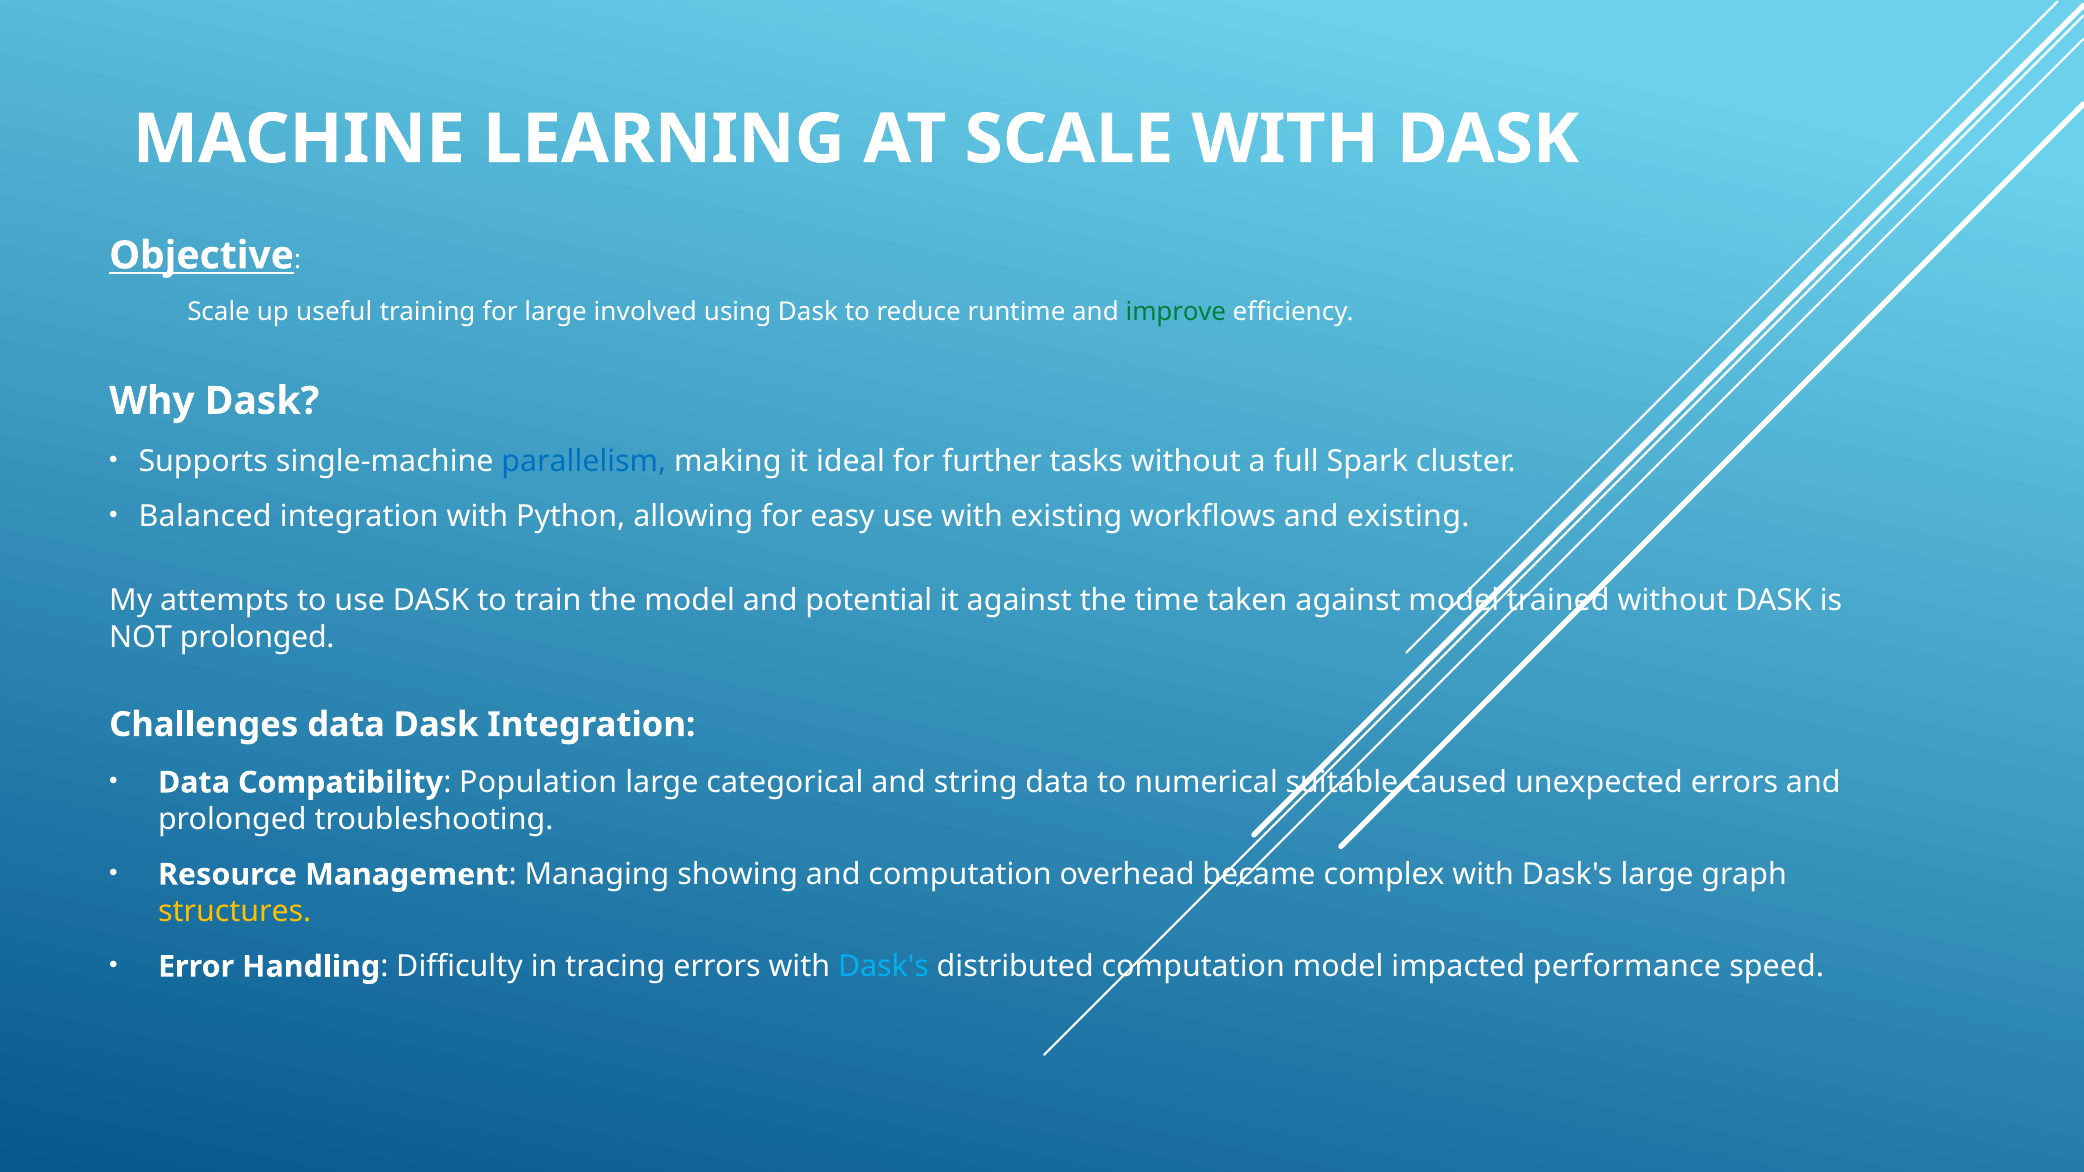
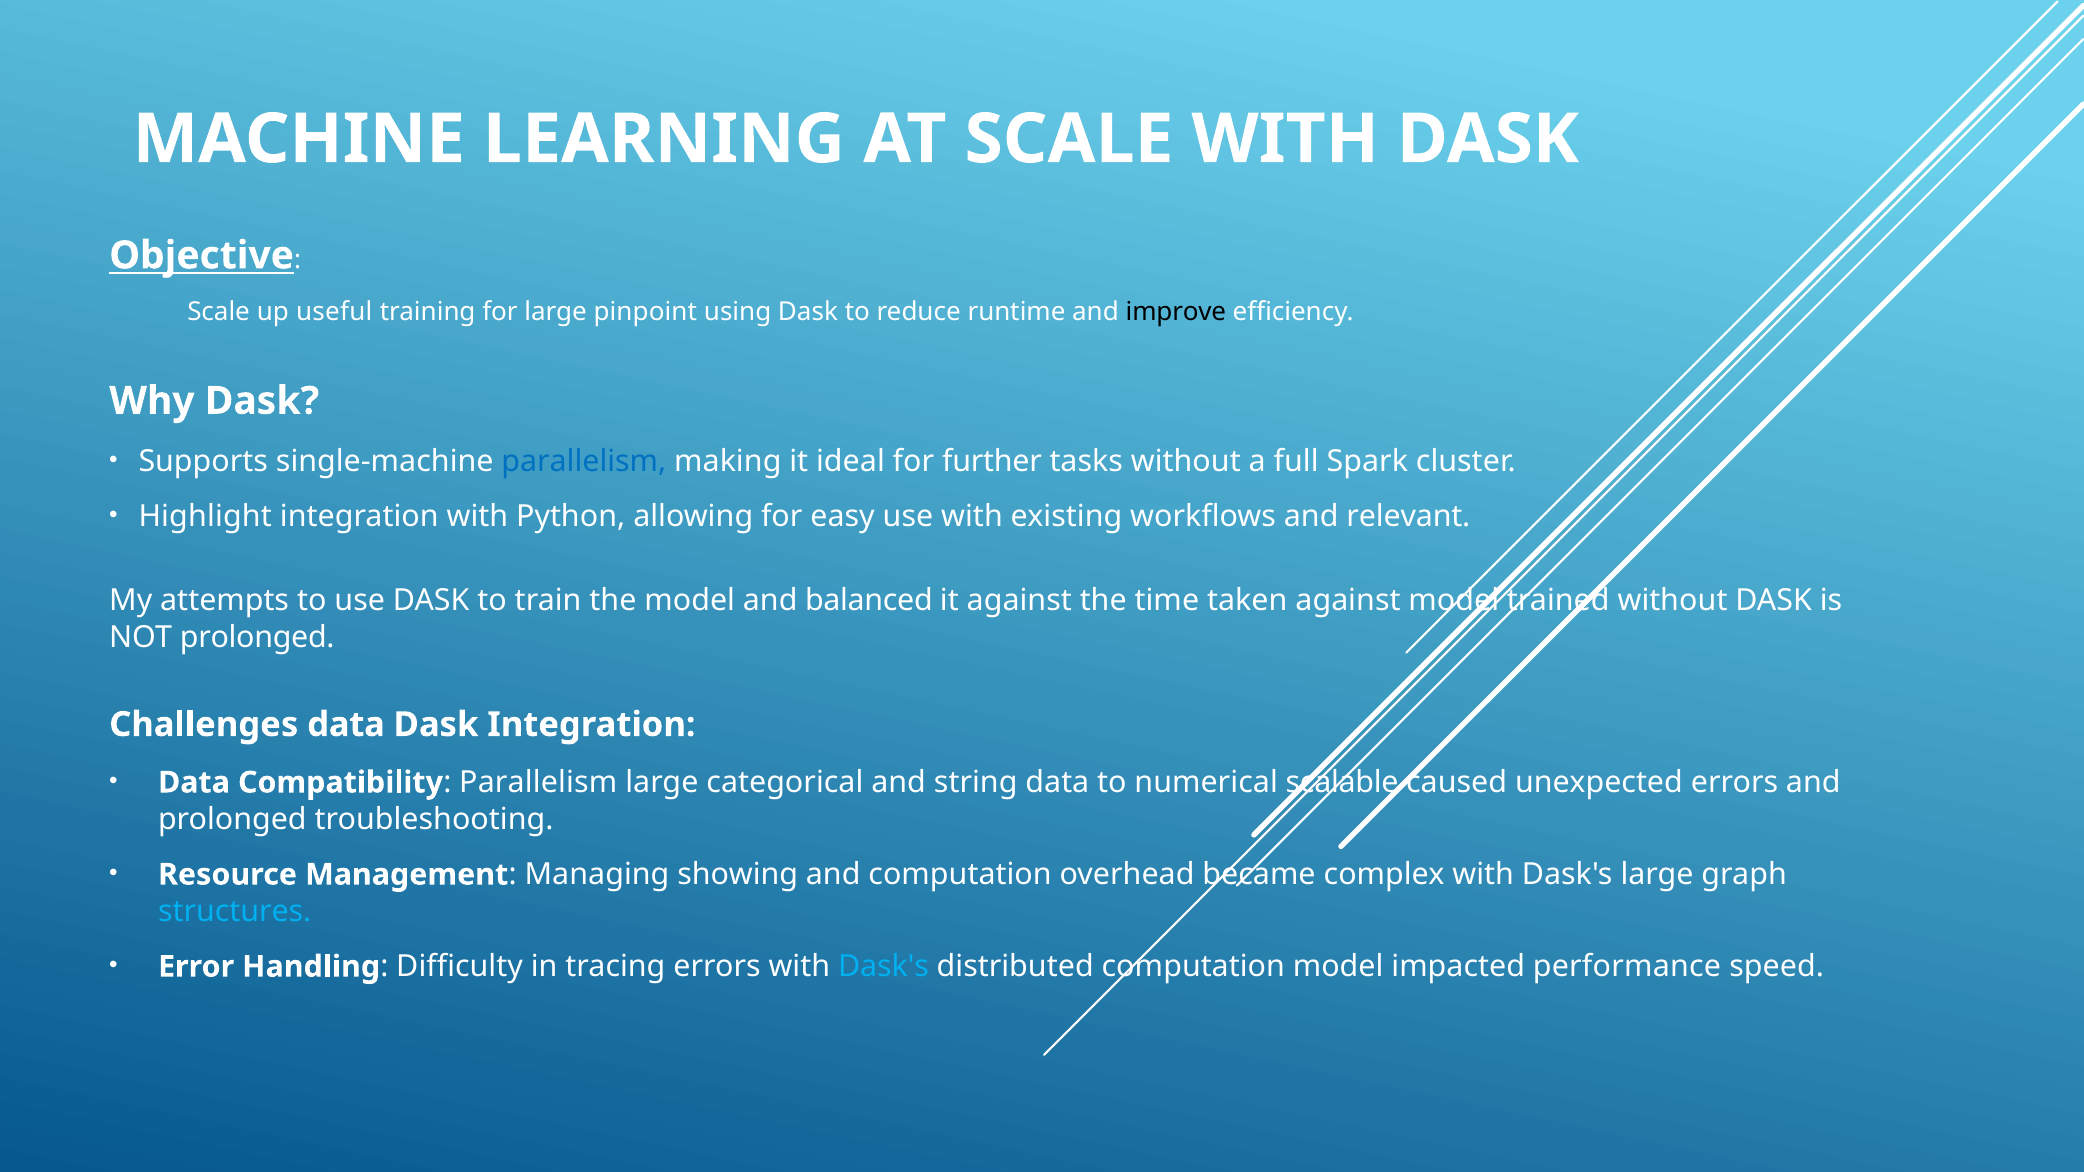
involved: involved -> pinpoint (645, 312)
improve colour: green -> black (1176, 312)
Balanced: Balanced -> Highlight (205, 517)
and existing: existing -> relevant (1408, 517)
potential: potential -> balanced (869, 601)
Compatibility Population: Population -> Parallelism (538, 783)
suitable: suitable -> scalable (1342, 783)
structures colour: yellow -> light blue (235, 911)
